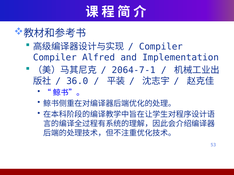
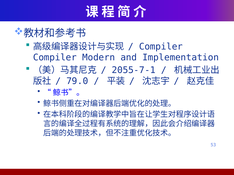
Alfred: Alfred -> Modern (99, 58)
2064-7-1: 2064-7-1 -> 2055-7-1 (134, 70)
36.0: 36.0 -> 79.0 (77, 81)
